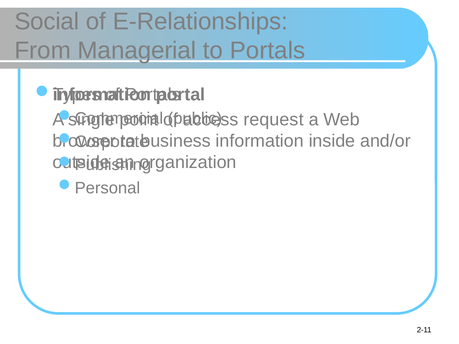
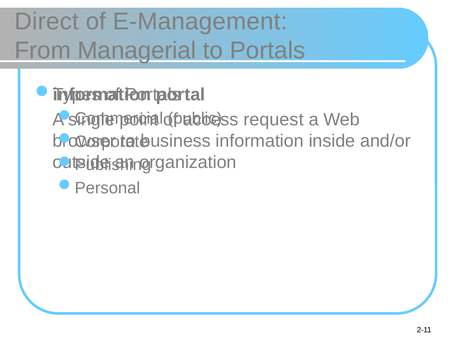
Social: Social -> Direct (47, 22)
E-Relationships: E-Relationships -> E-Management (200, 22)
